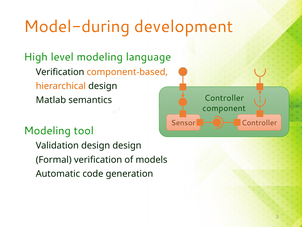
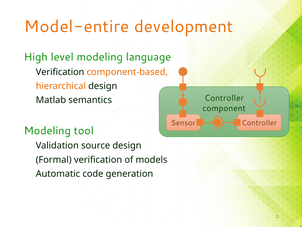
Model-during: Model-during -> Model-entire (77, 26)
Validation design: design -> source (96, 145)
